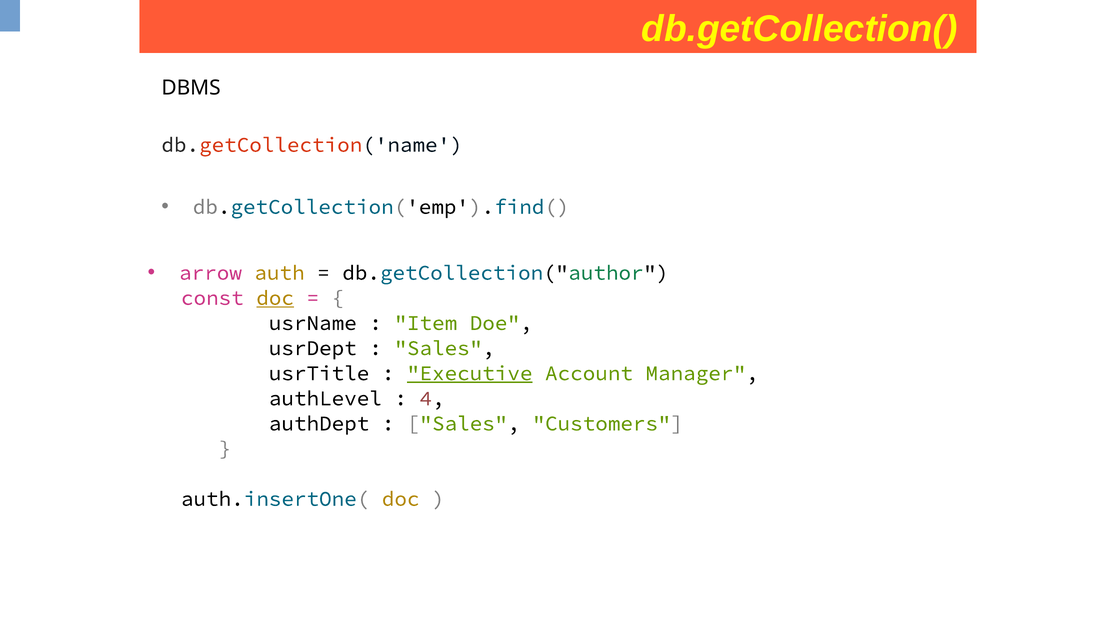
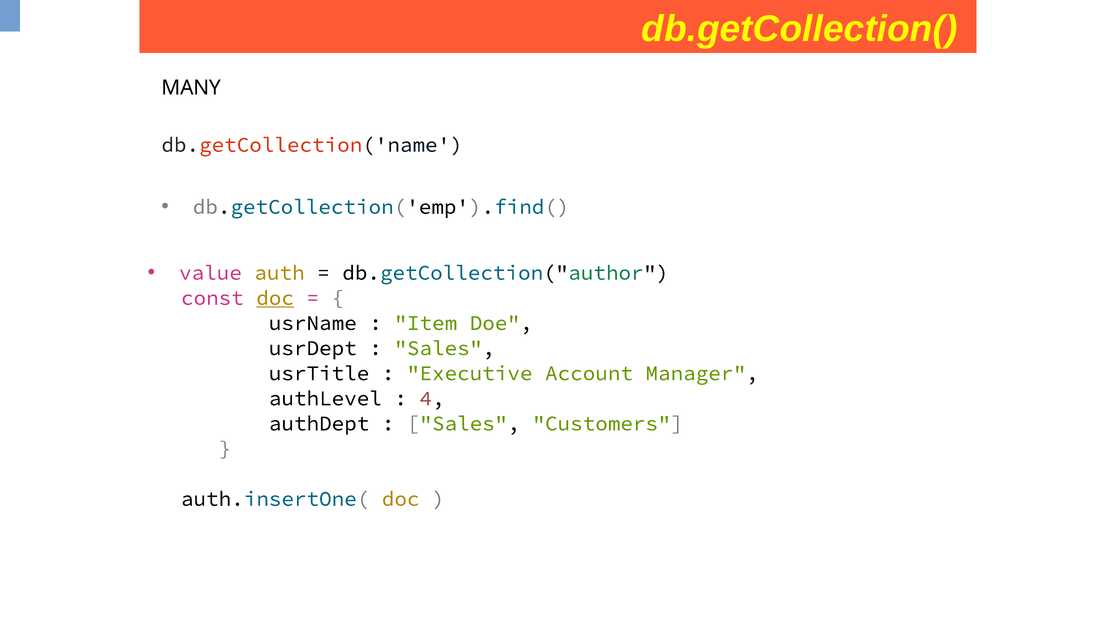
DBMS: DBMS -> MANY (191, 88)
arrow: arrow -> value (210, 273)
Executive underline: present -> none (470, 373)
